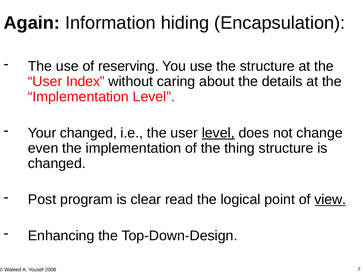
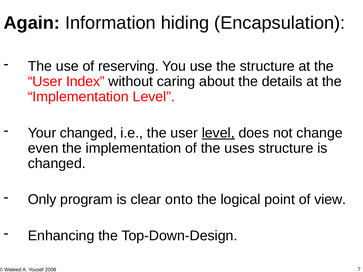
thing: thing -> uses (239, 148)
Post: Post -> Only (42, 200)
read: read -> onto (179, 200)
view underline: present -> none (330, 200)
